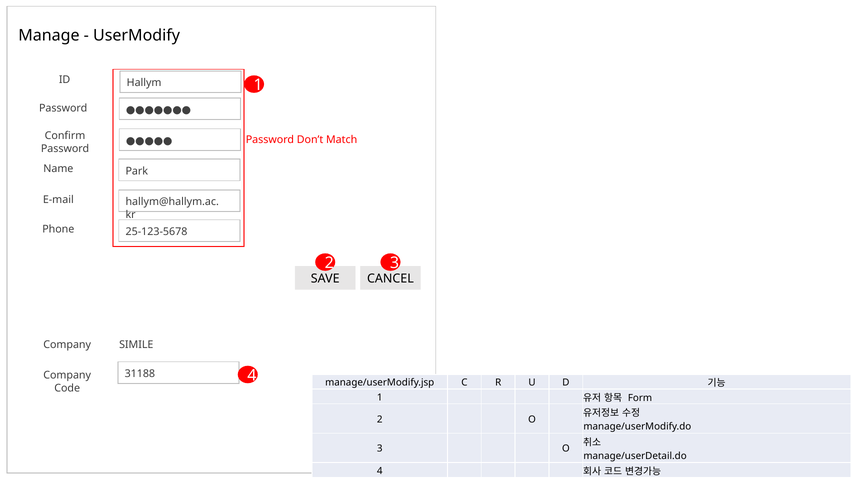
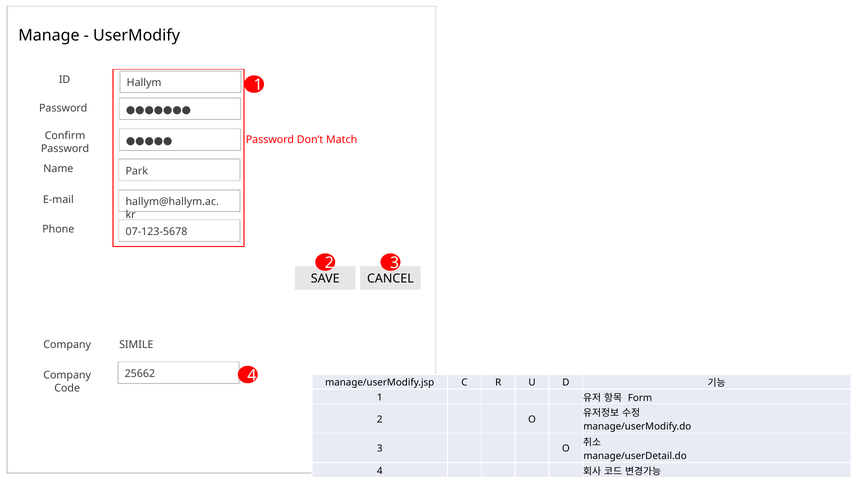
25-123-5678: 25-123-5678 -> 07-123-5678 (156, 232)
31188: 31188 -> 25662 (140, 374)
